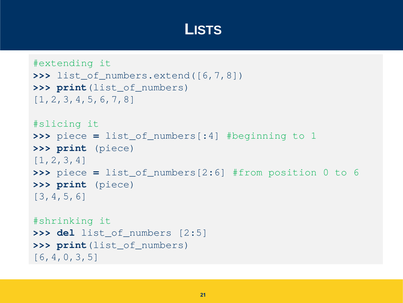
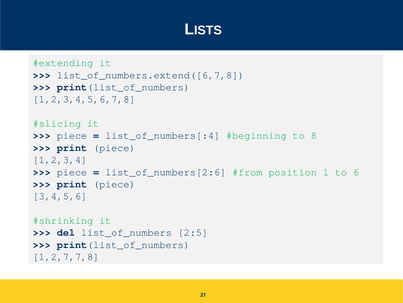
1: 1 -> 8 (314, 135)
0: 0 -> 1 (326, 172)
6,4,0,3,5: 6,4,0,3,5 -> 1,2,7,7,8 (66, 256)
